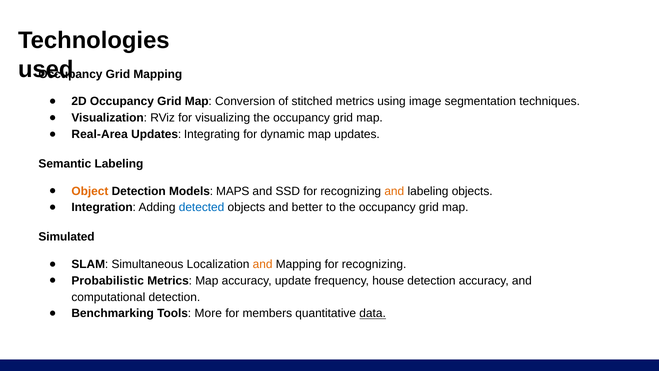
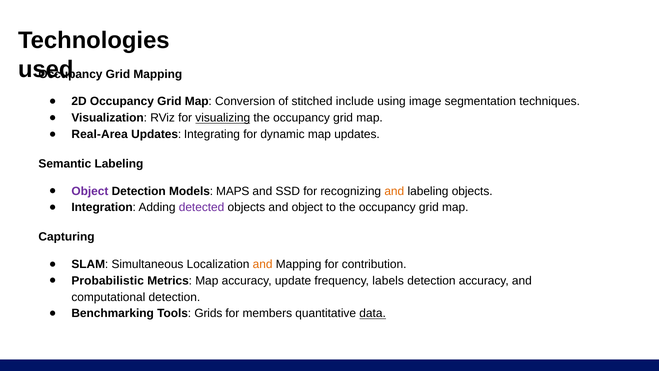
stitched metrics: metrics -> include (355, 101)
visualizing underline: none -> present (223, 118)
Object colour: orange -> purple (90, 191)
detected colour: blue -> purple (202, 207)
and better: better -> object (307, 207)
Simulated: Simulated -> Capturing (67, 237)
Mapping for recognizing: recognizing -> contribution (374, 264)
house: house -> labels (388, 280)
More: More -> Grids (208, 313)
